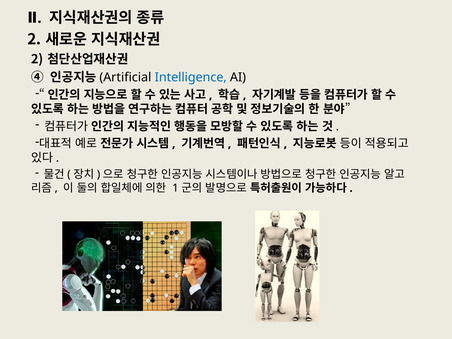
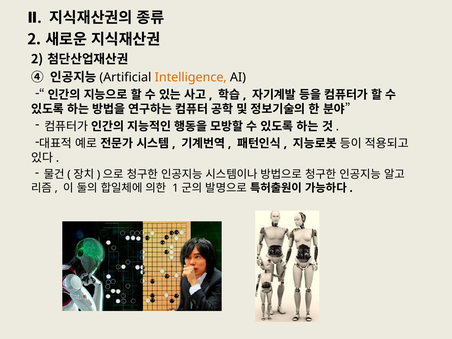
Intelligence colour: blue -> orange (191, 77)
